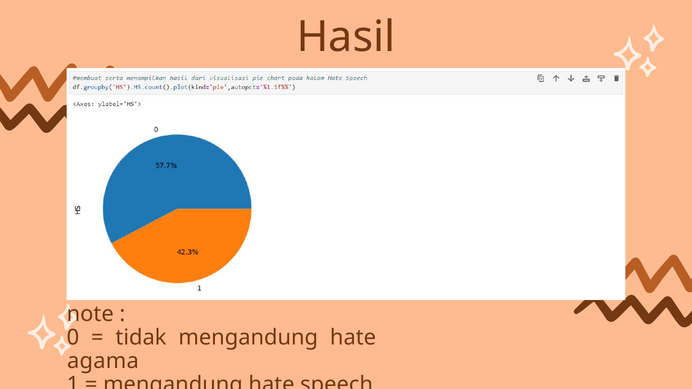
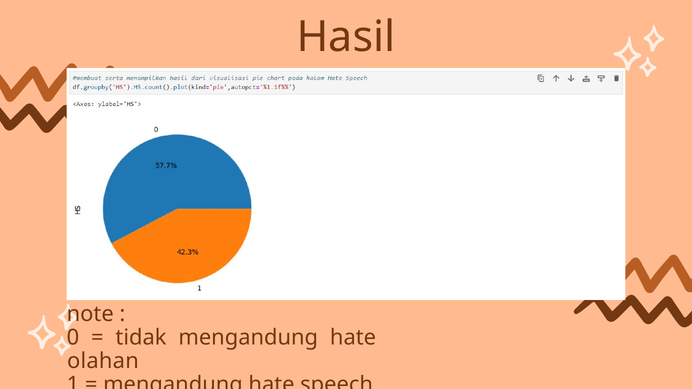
agama: agama -> olahan (103, 361)
